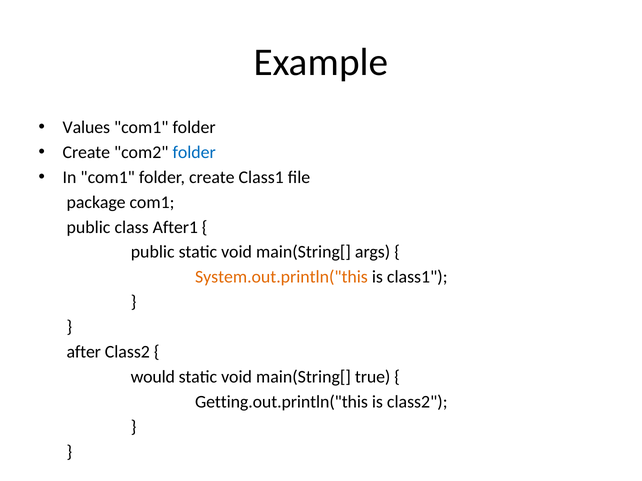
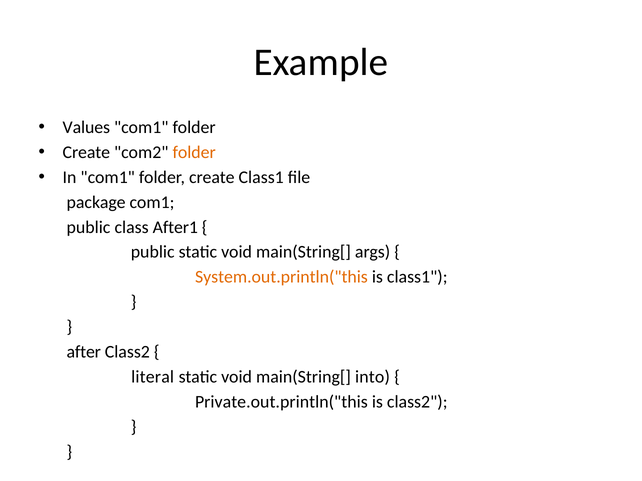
folder colour: blue -> orange (194, 152)
would: would -> literal (153, 377)
true: true -> into (373, 377)
Getting.out.println("this: Getting.out.println("this -> Private.out.println("this (281, 402)
